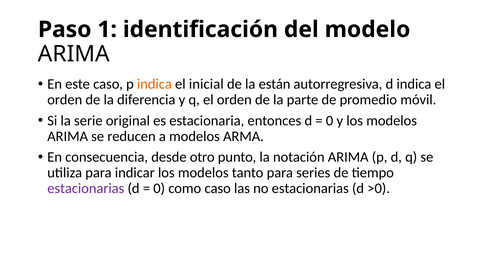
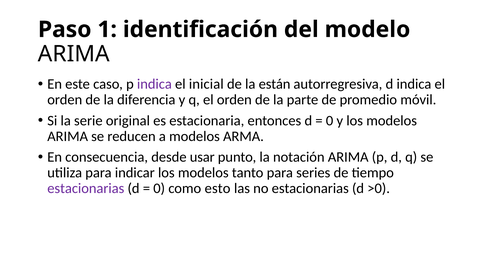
indica colour: orange -> purple (154, 84)
otro: otro -> usar (202, 157)
como caso: caso -> esto (218, 189)
